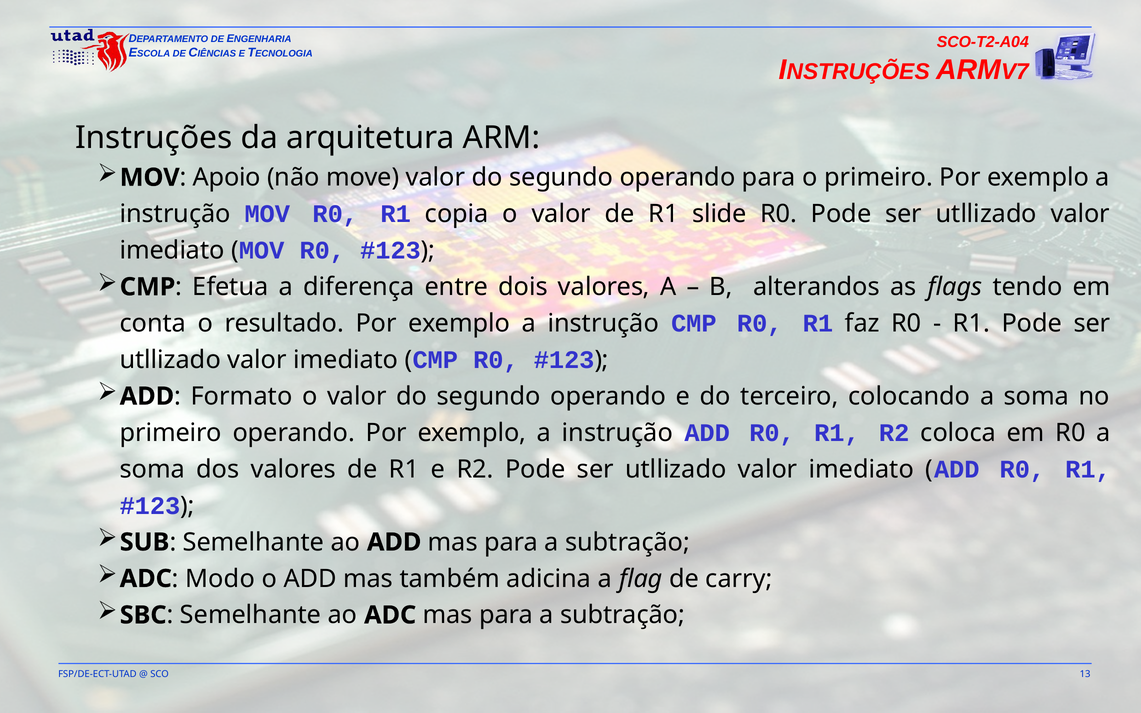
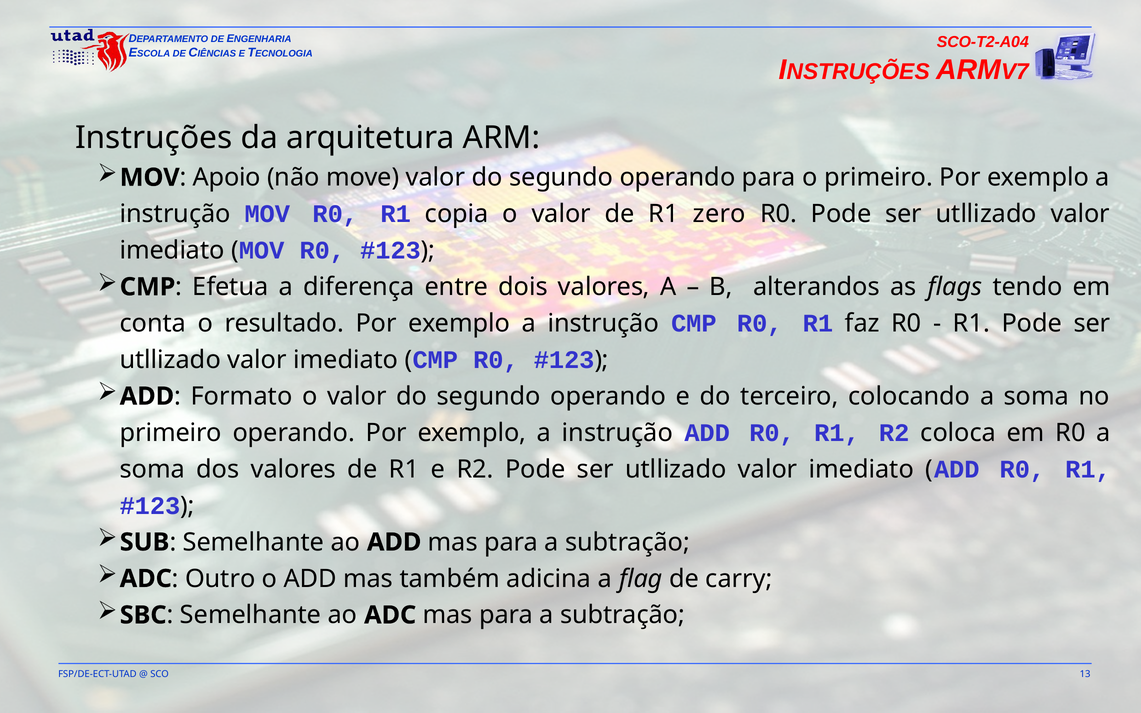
slide: slide -> zero (719, 214)
Modo: Modo -> Outro (220, 579)
